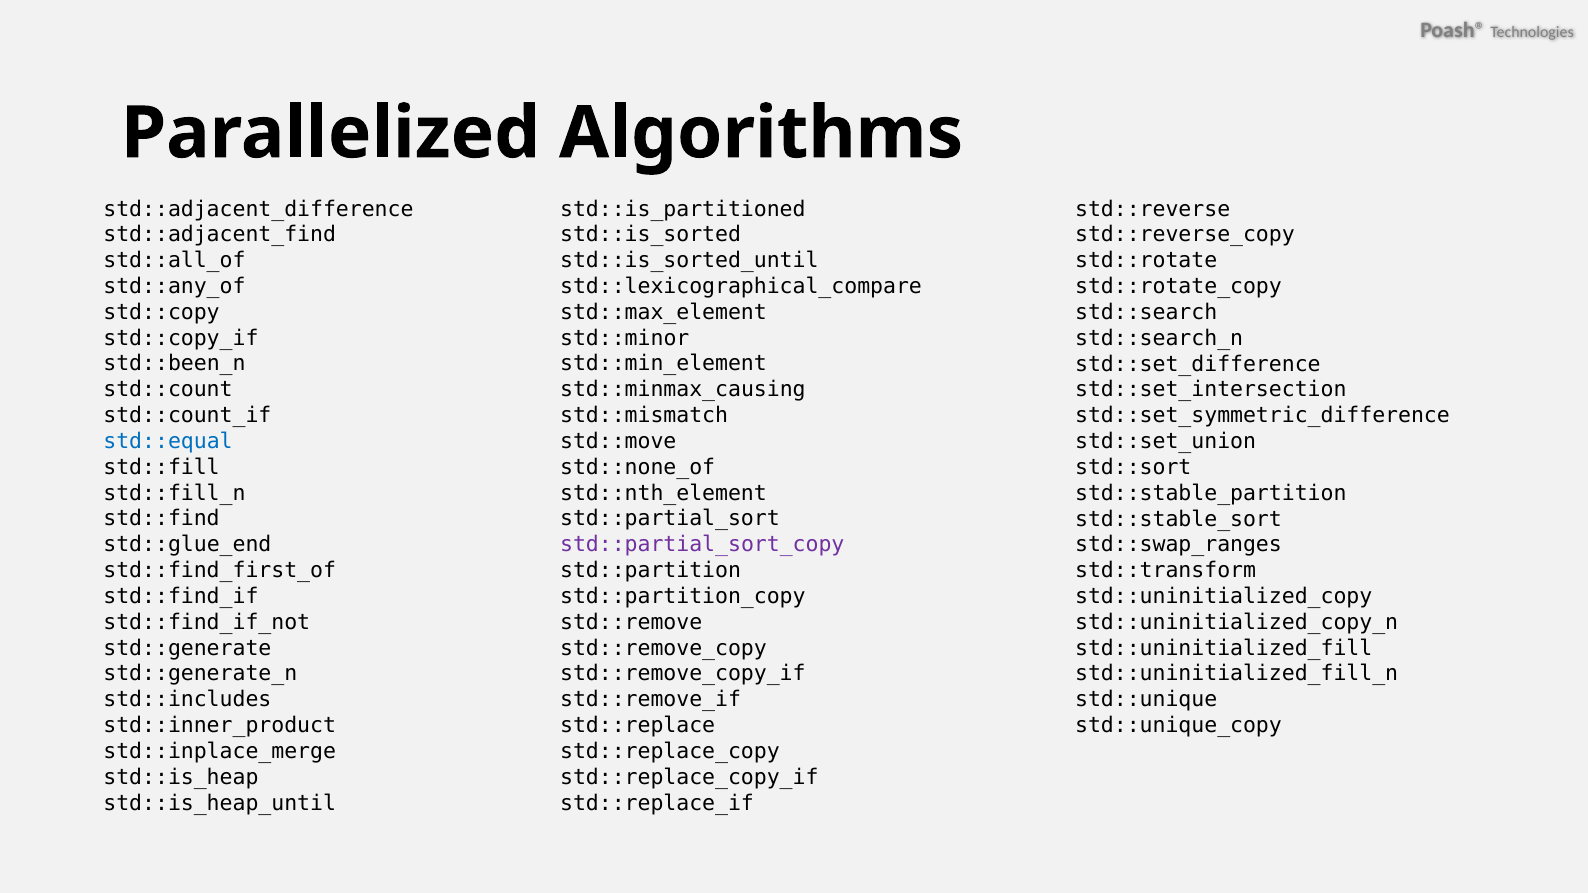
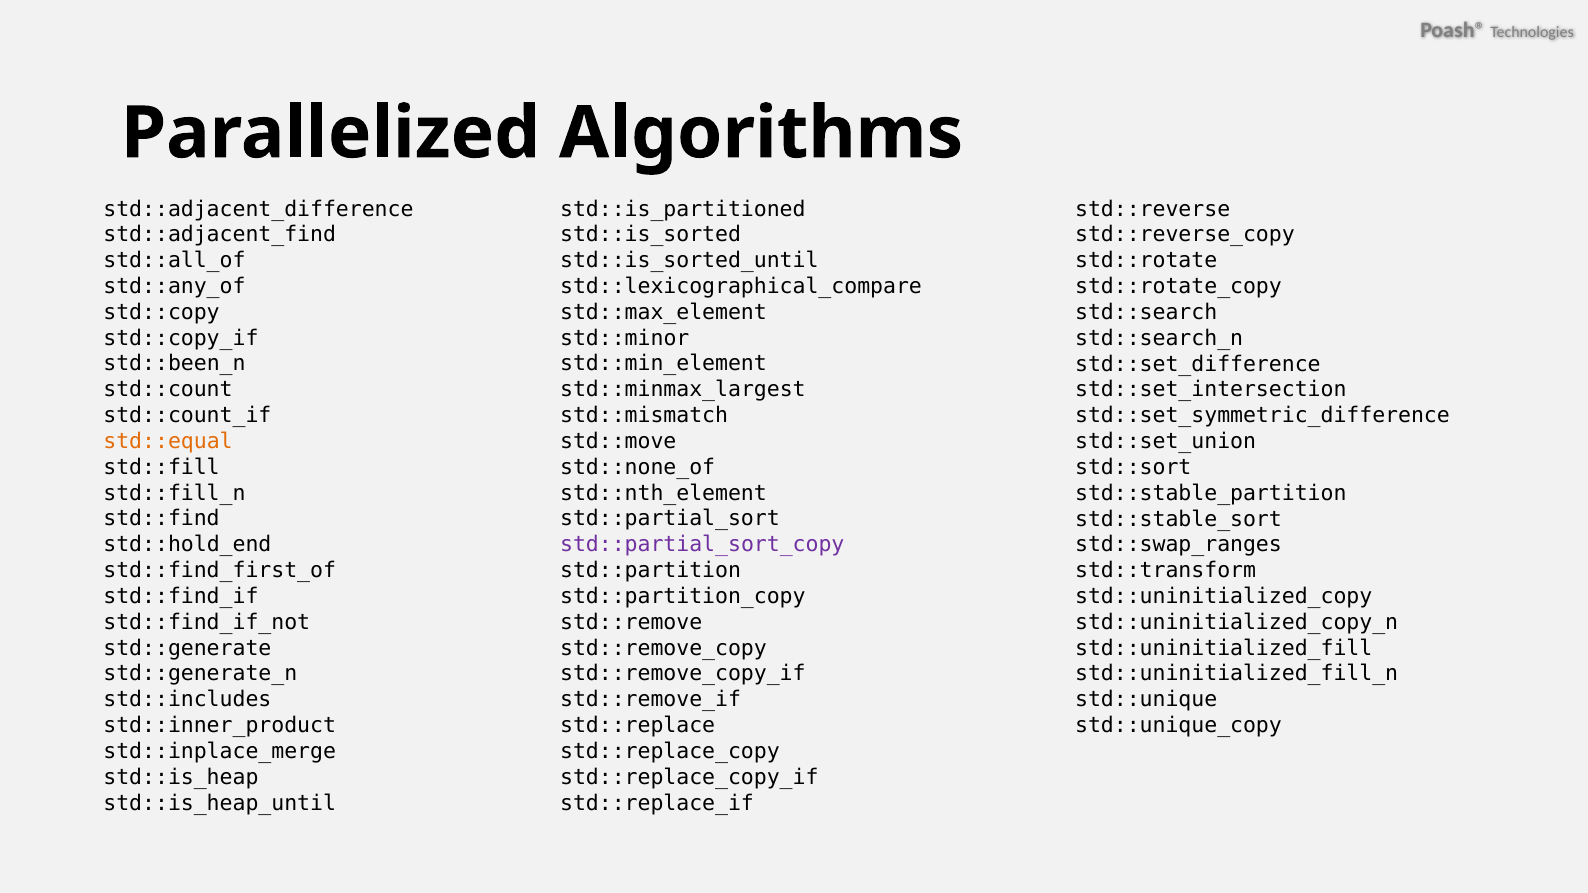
std::minmax_causing: std::minmax_causing -> std::minmax_largest (683, 390)
std::equal colour: blue -> orange (168, 441)
std::glue_end: std::glue_end -> std::hold_end (187, 545)
